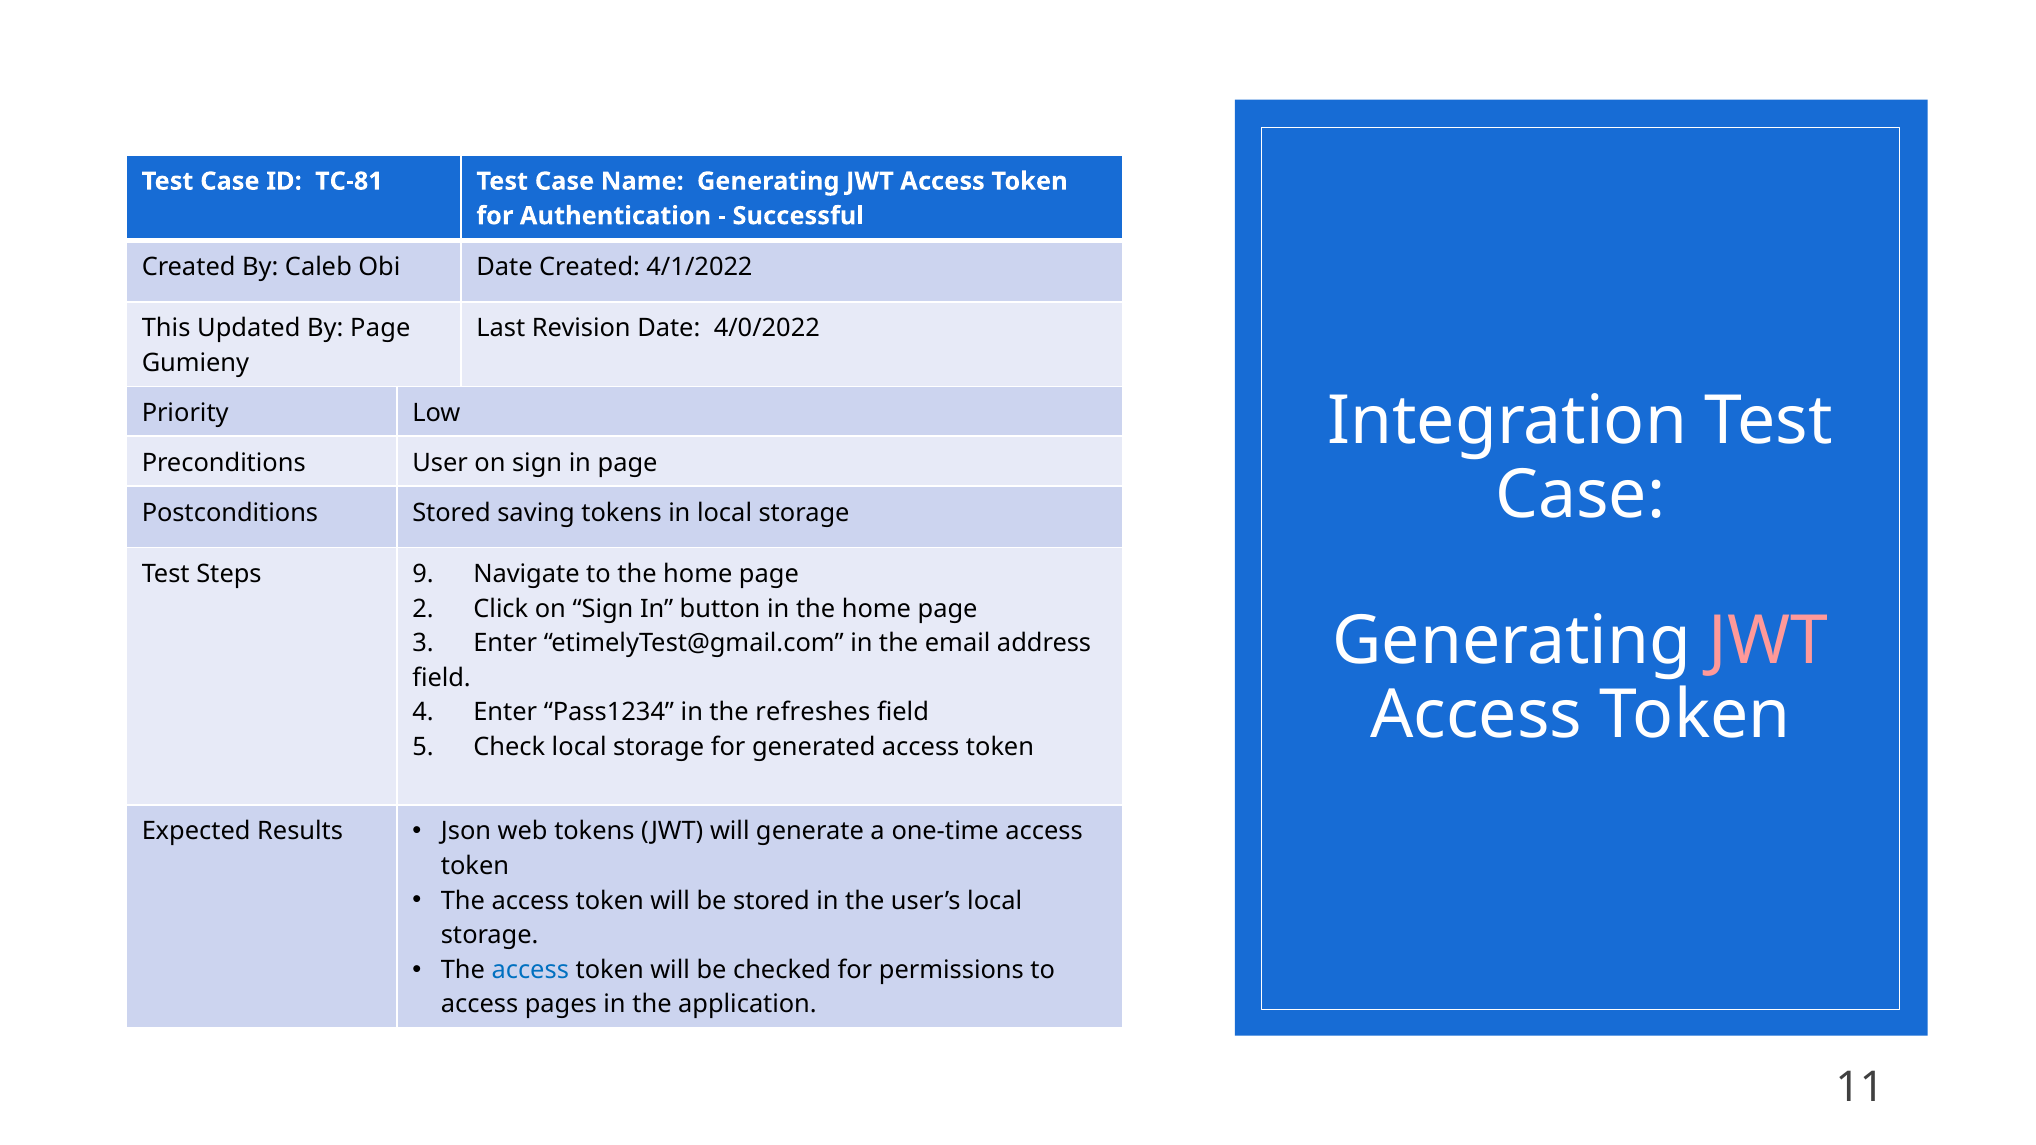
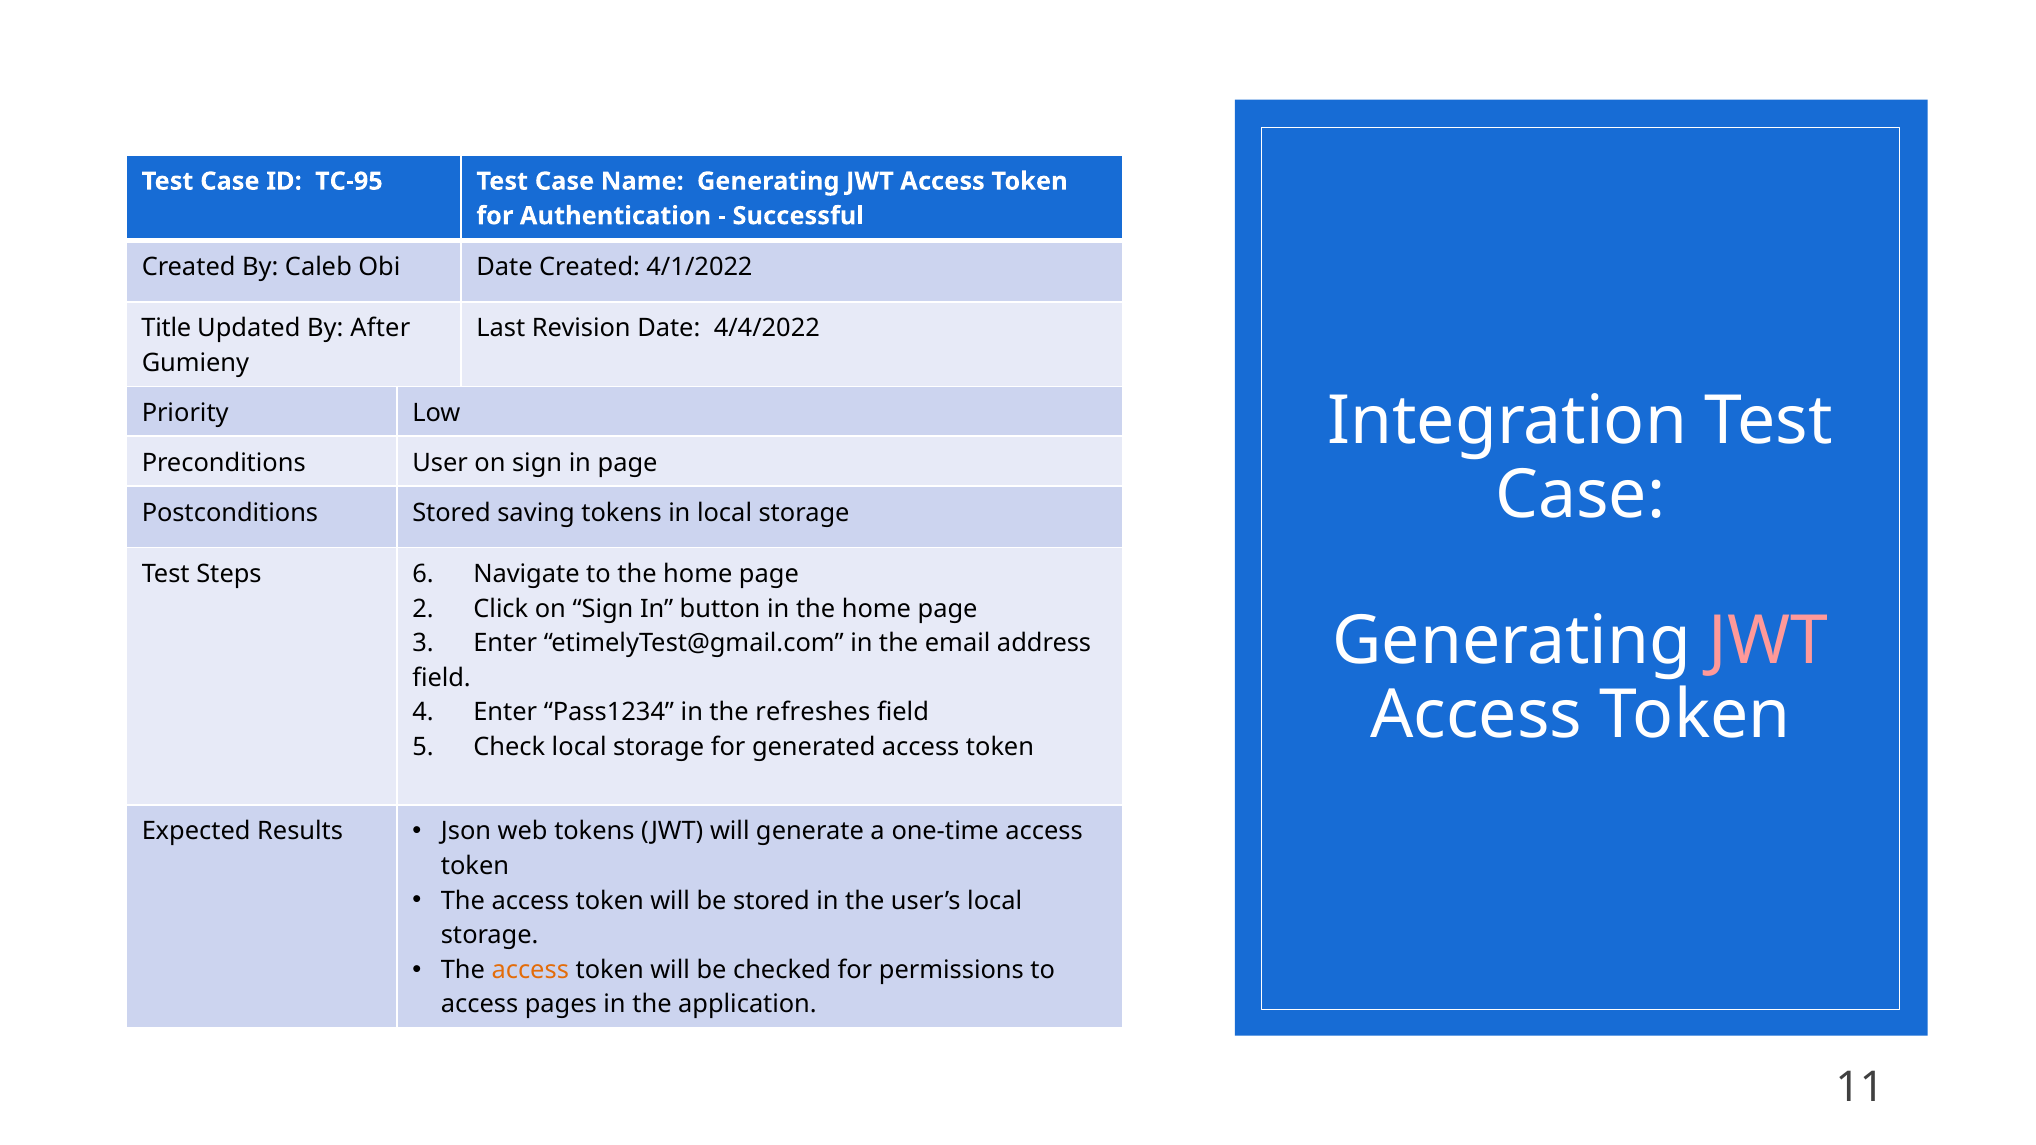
TC-81: TC-81 -> TC-95 (349, 181)
This: This -> Title (166, 328)
By Page: Page -> After (380, 328)
4/0/2022: 4/0/2022 -> 4/4/2022 (767, 328)
9: 9 -> 6 (423, 574)
access colour: blue -> orange (530, 970)
